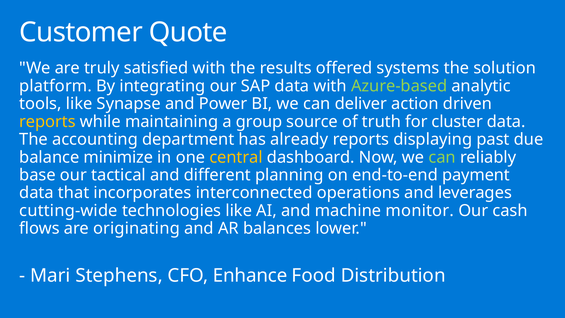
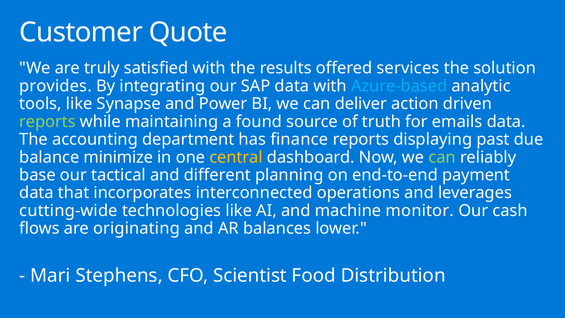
systems: systems -> services (408, 68)
platform: platform -> provides (56, 86)
Azure-based colour: light green -> light blue (399, 86)
reports colour: yellow -> light green (47, 122)
group: group -> found (259, 122)
cluster: cluster -> emails (457, 122)
already: already -> finance (299, 139)
Enhance: Enhance -> Scientist (250, 275)
